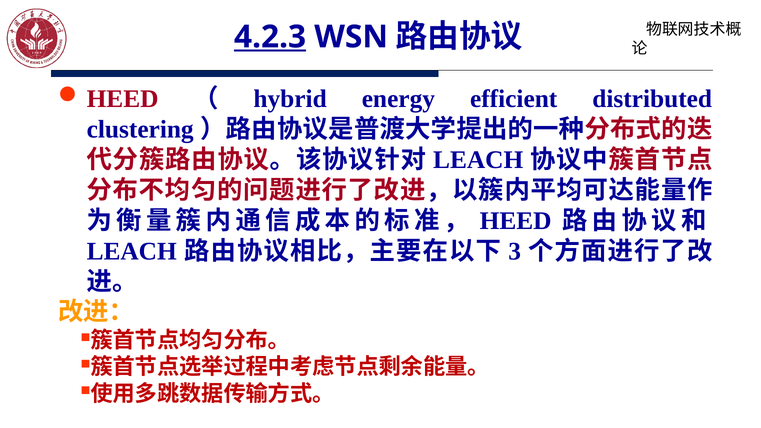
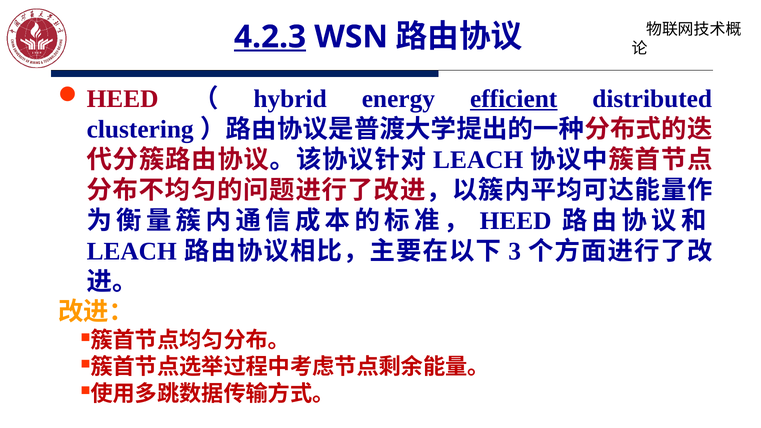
efficient underline: none -> present (514, 99)
